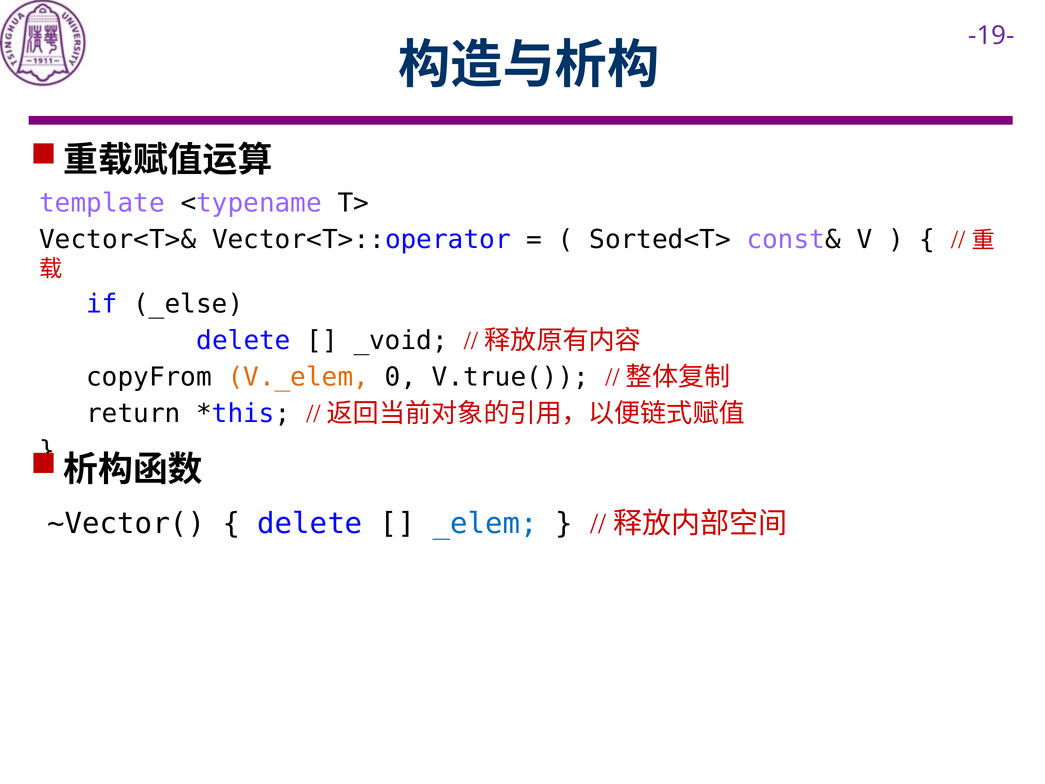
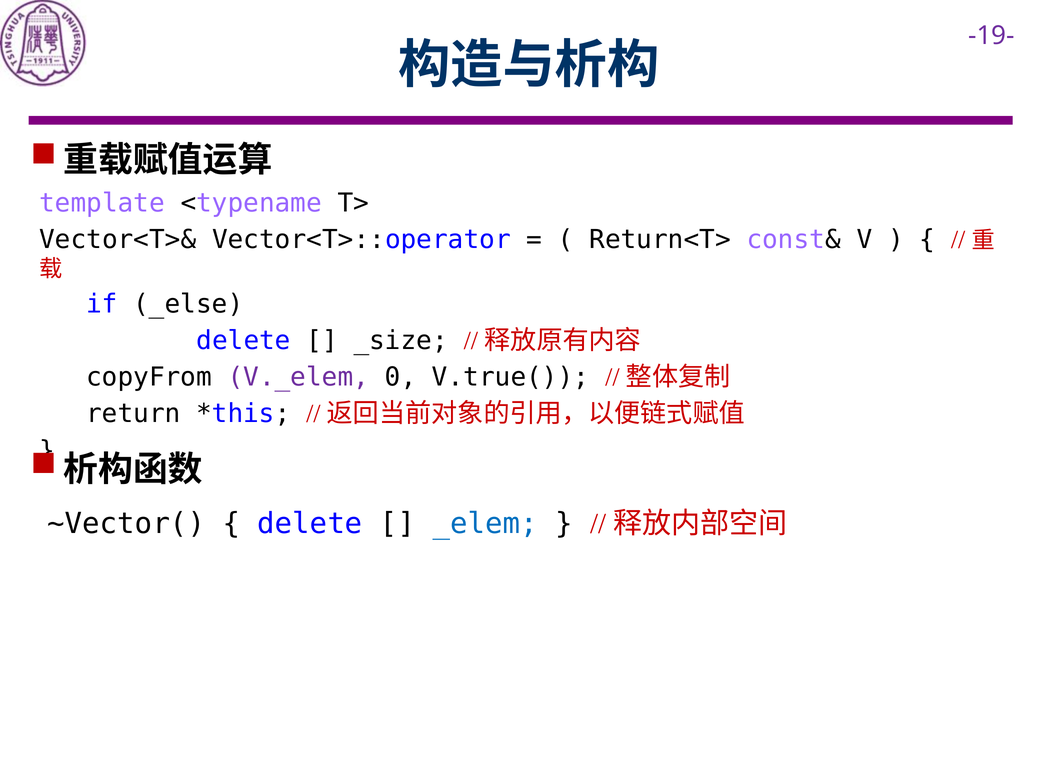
Sorted<T>: Sorted<T> -> Return<T> (660, 240)
_void: _void -> _size (401, 341)
V._elem colour: orange -> purple (298, 377)
